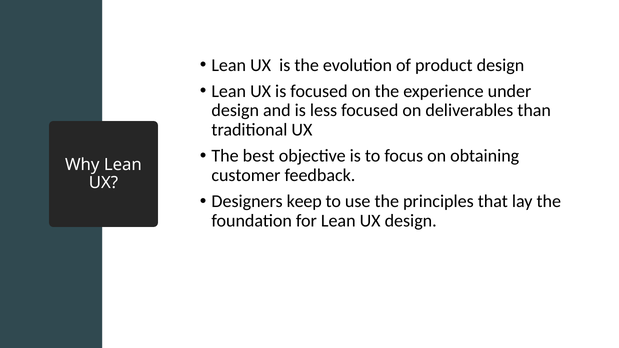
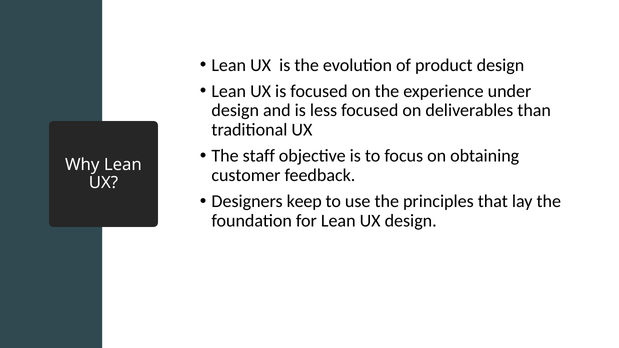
best: best -> staff (259, 156)
